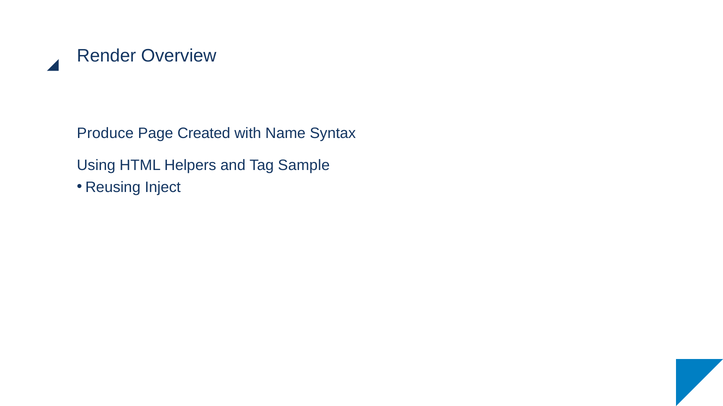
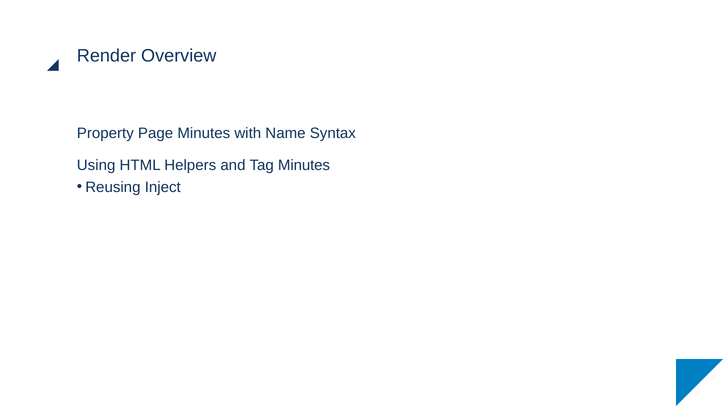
Produce: Produce -> Property (105, 133)
Page Created: Created -> Minutes (204, 133)
Tag Sample: Sample -> Minutes (304, 166)
